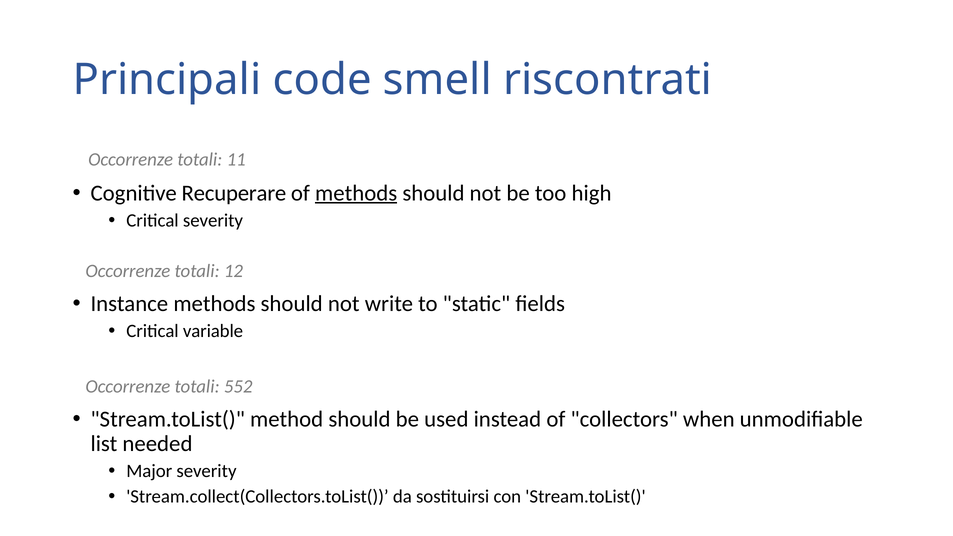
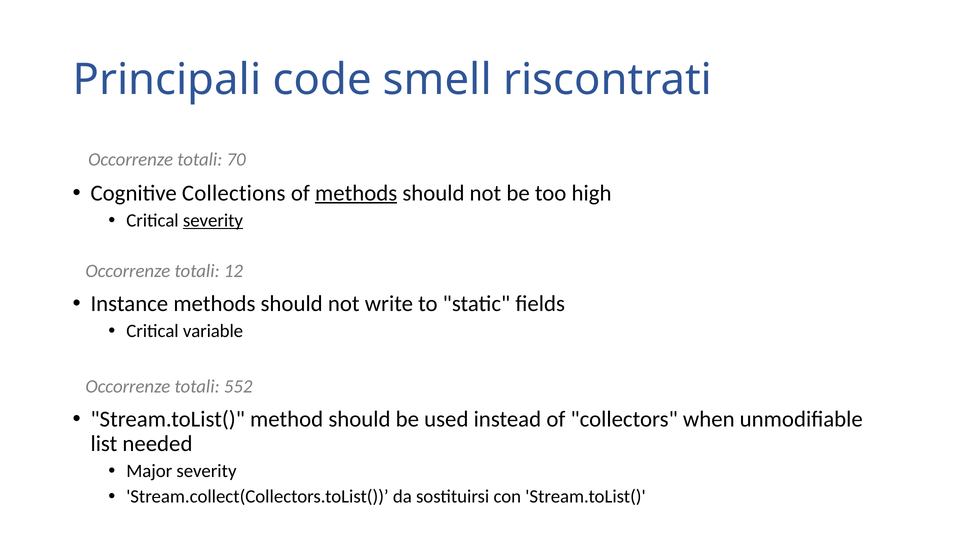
11: 11 -> 70 (236, 160)
Recuperare: Recuperare -> Collections (234, 193)
severity underline: none -> present (213, 221)
